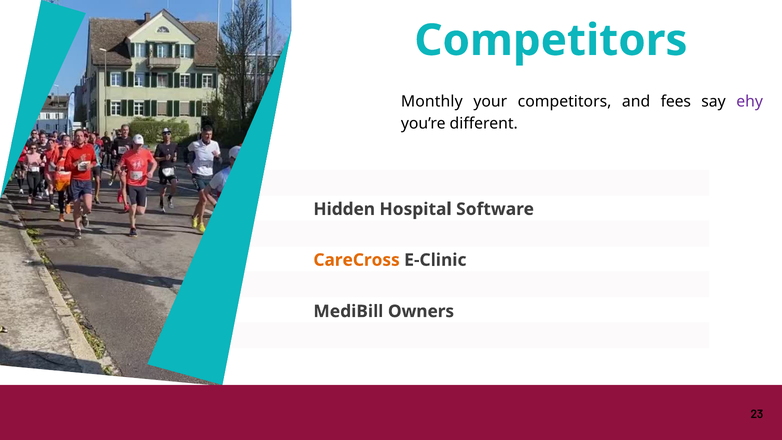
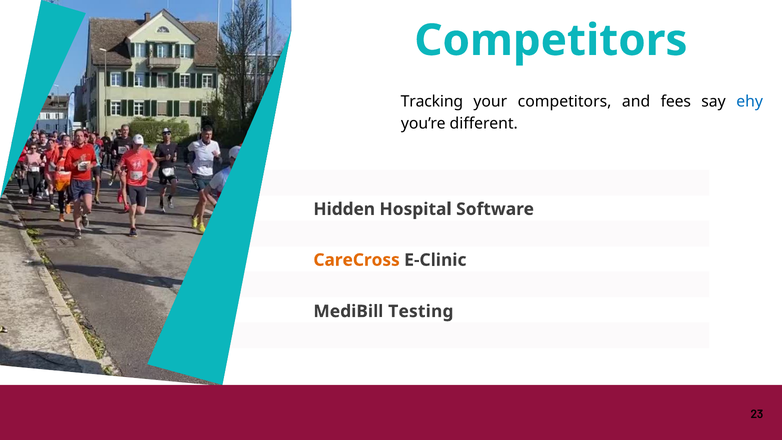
Monthly: Monthly -> Tracking (432, 102)
ehy colour: purple -> blue (750, 102)
Owners: Owners -> Testing (421, 311)
